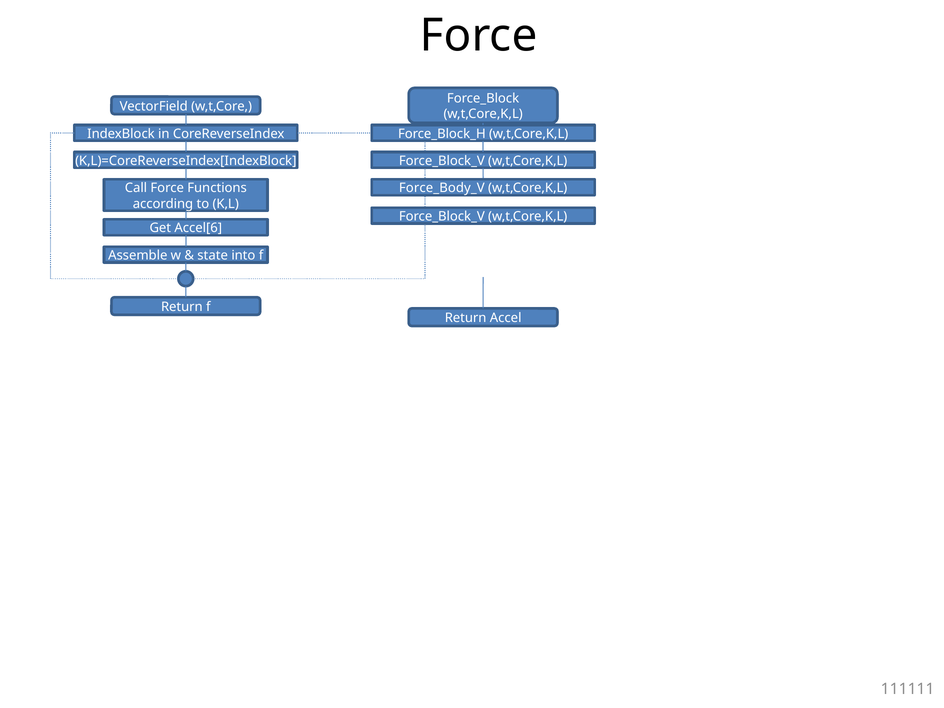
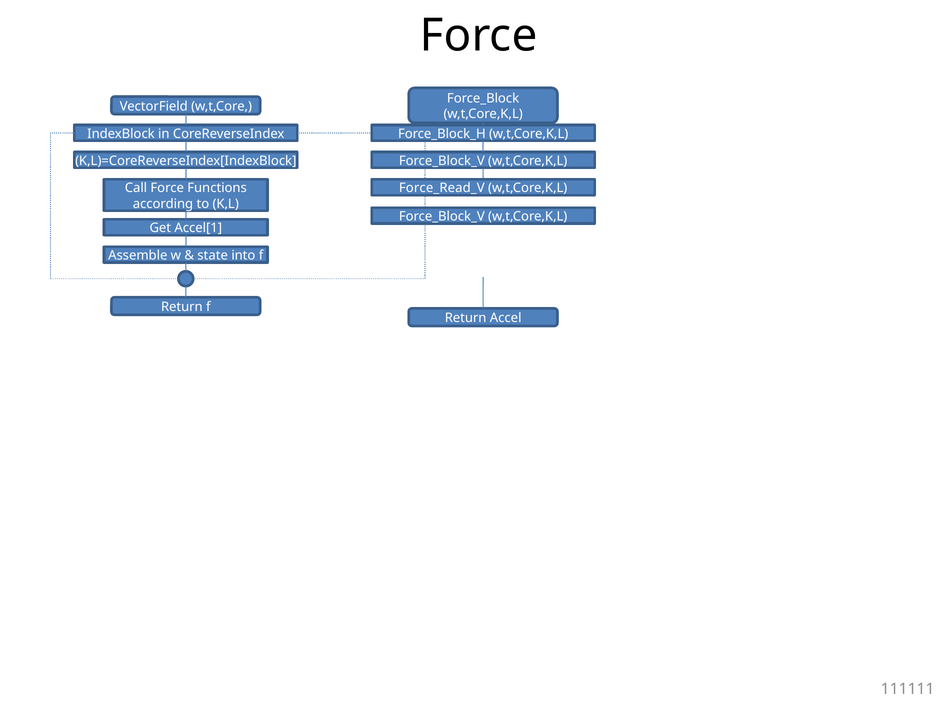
Force_Body_V: Force_Body_V -> Force_Read_V (442, 188)
Accel[6: Accel[6 -> Accel[1 (198, 228)
